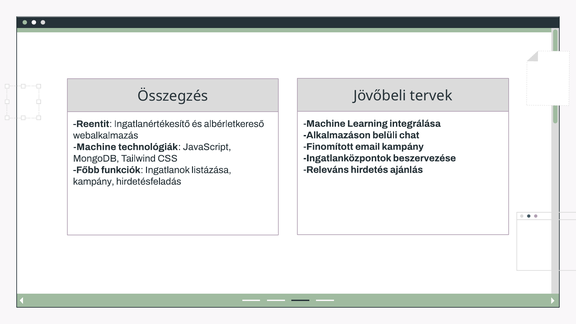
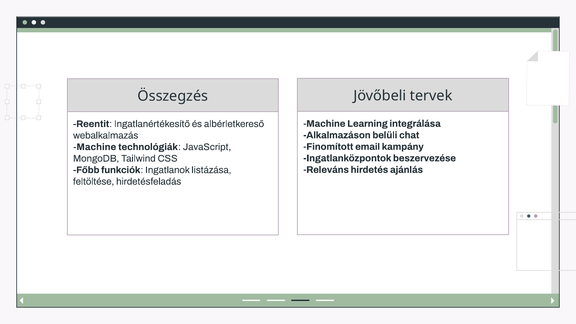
kampány: kampány -> feltöltése (94, 181)
